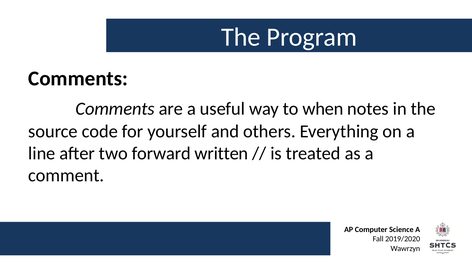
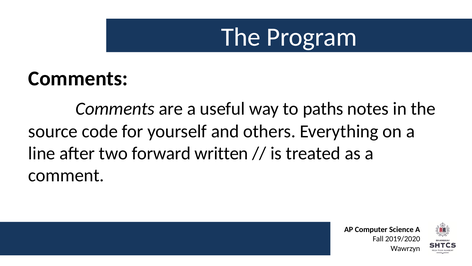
when: when -> paths (323, 109)
